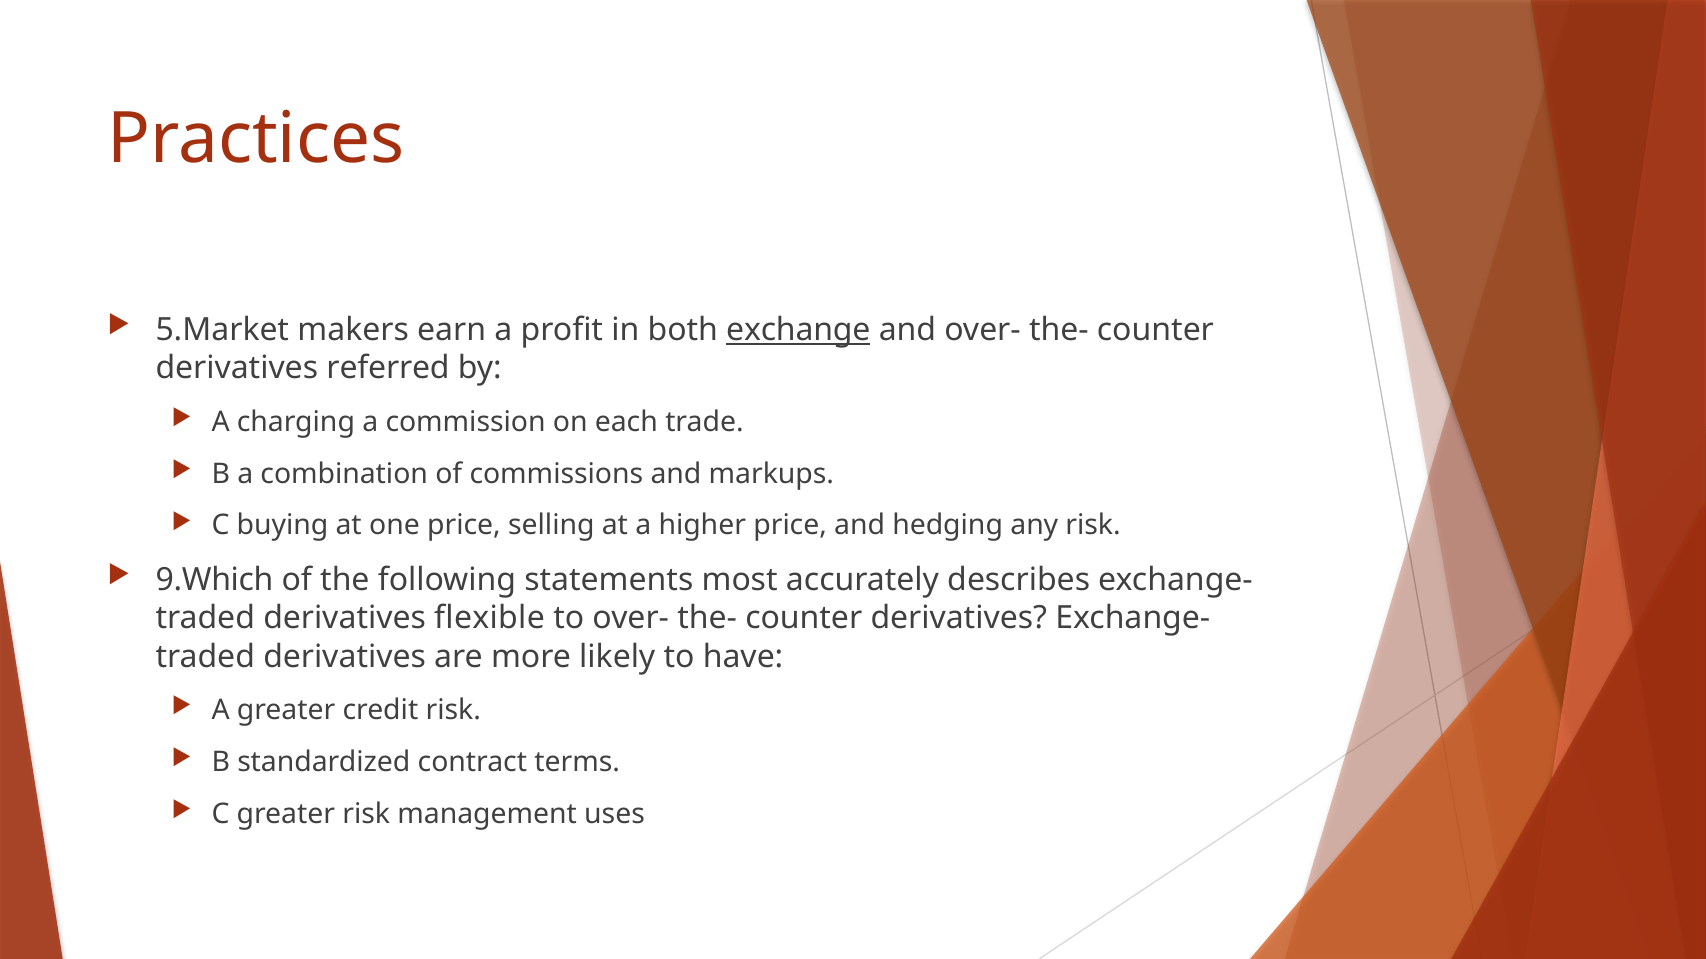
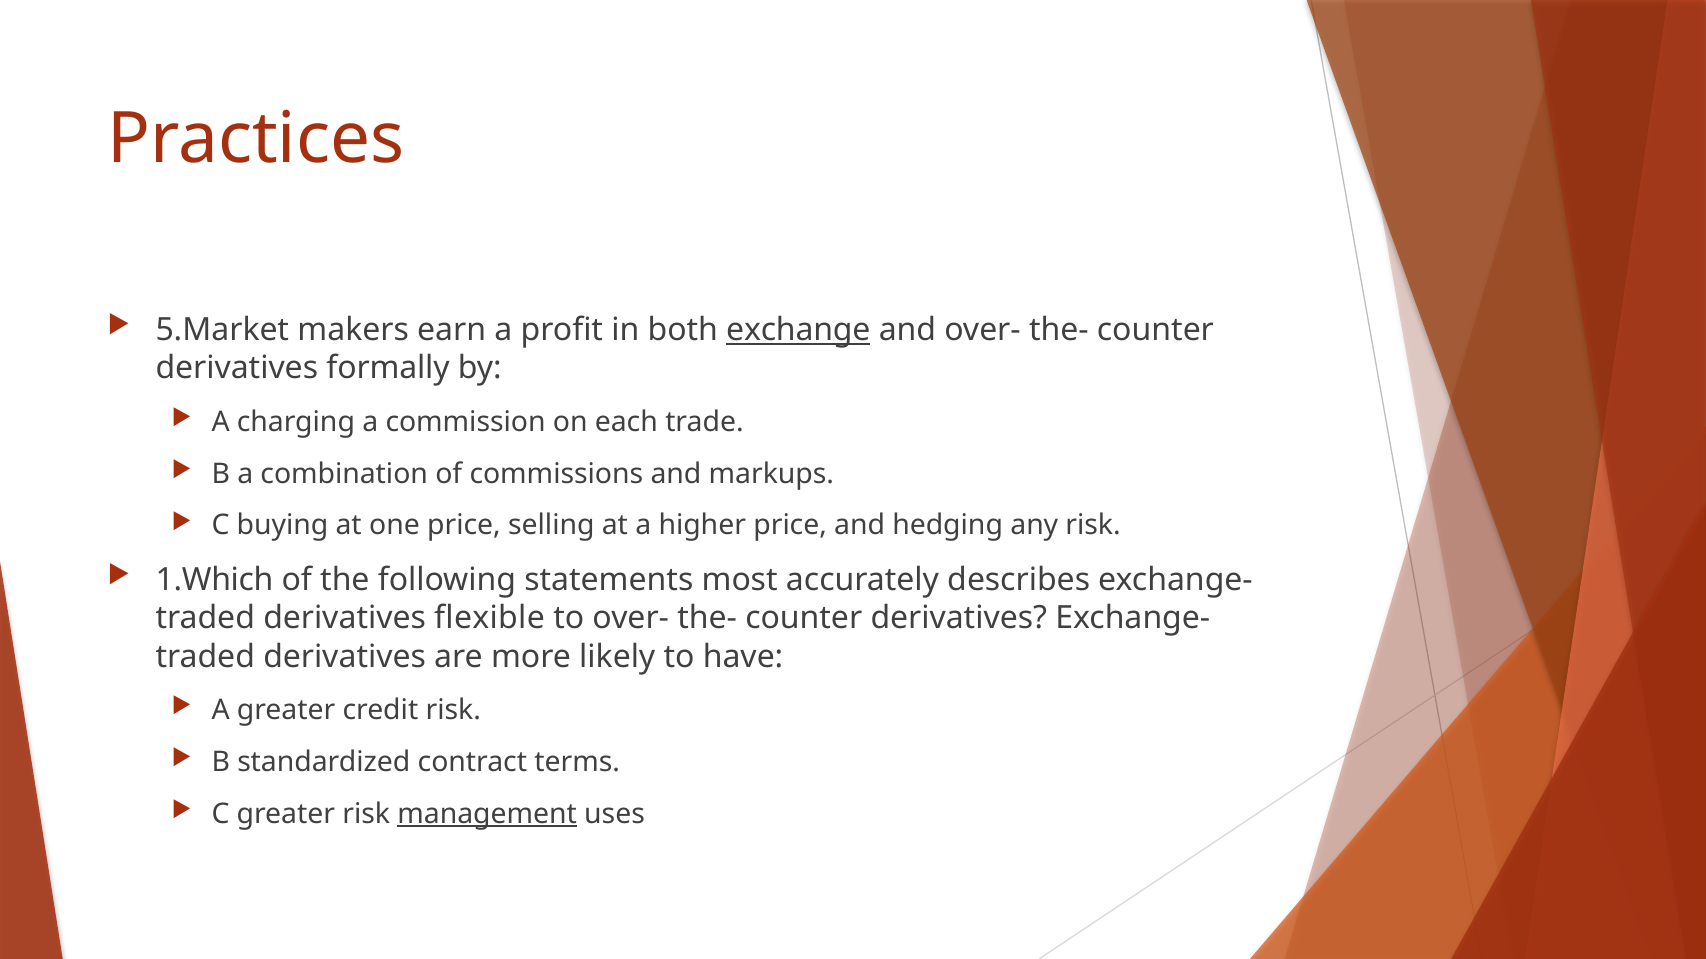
referred: referred -> formally (388, 369)
9.Which: 9.Which -> 1.Which (215, 580)
management underline: none -> present (487, 814)
